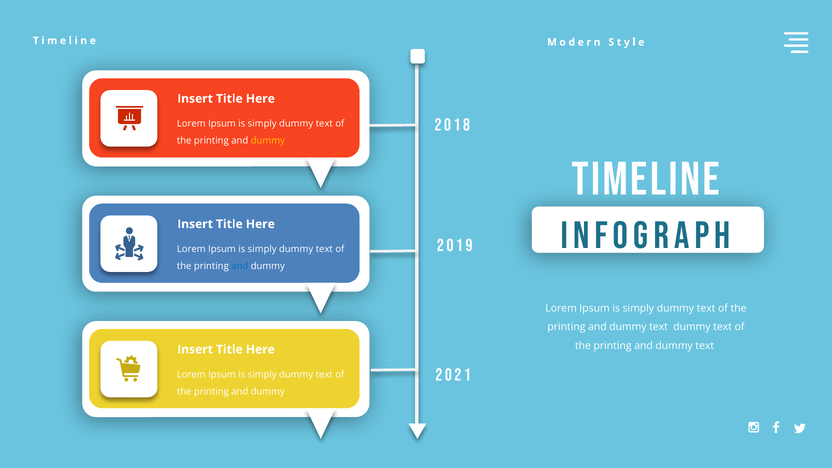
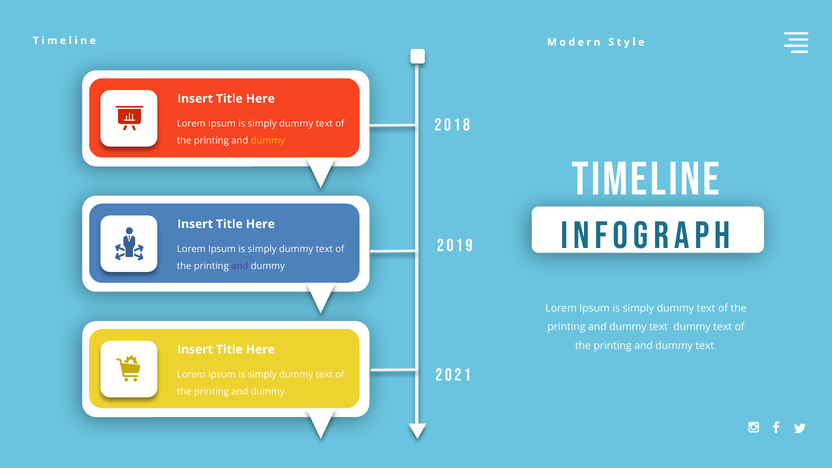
and colour: blue -> purple (240, 266)
